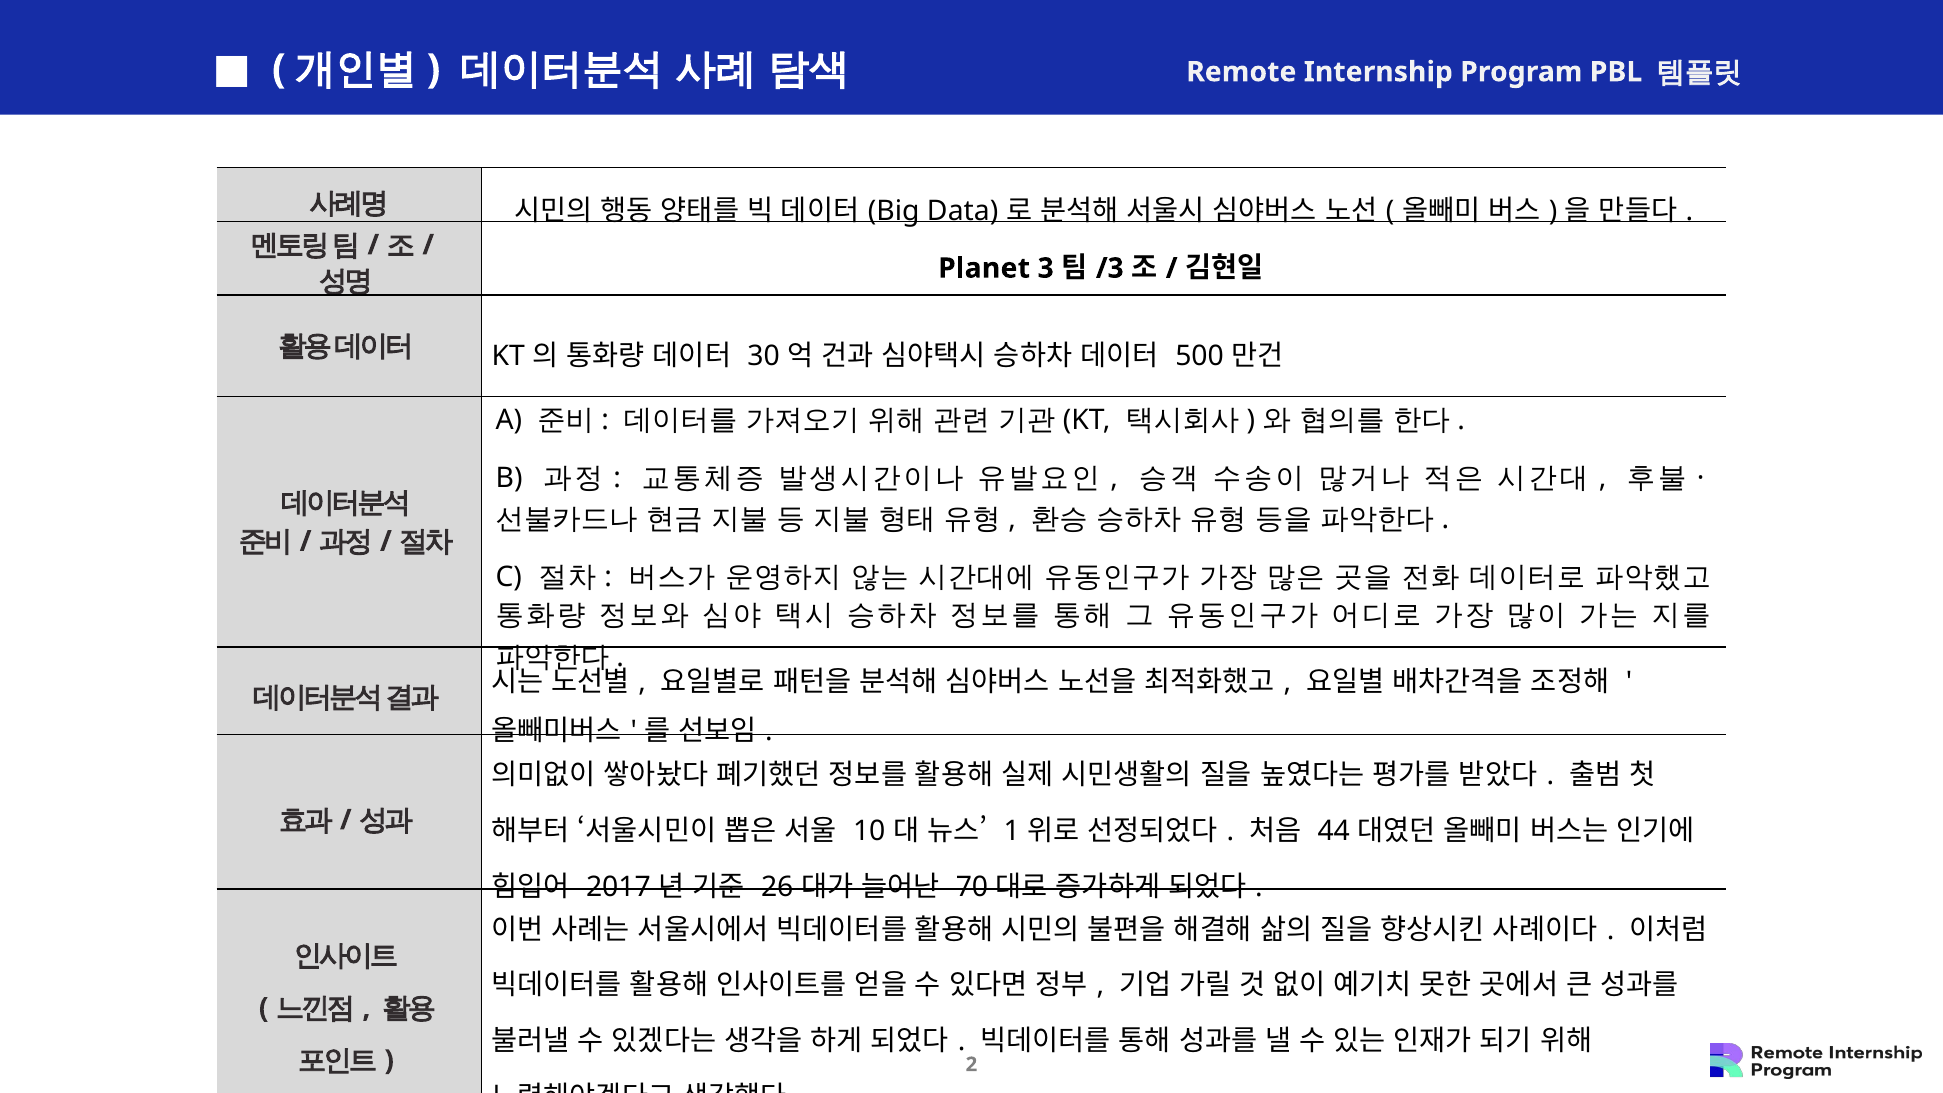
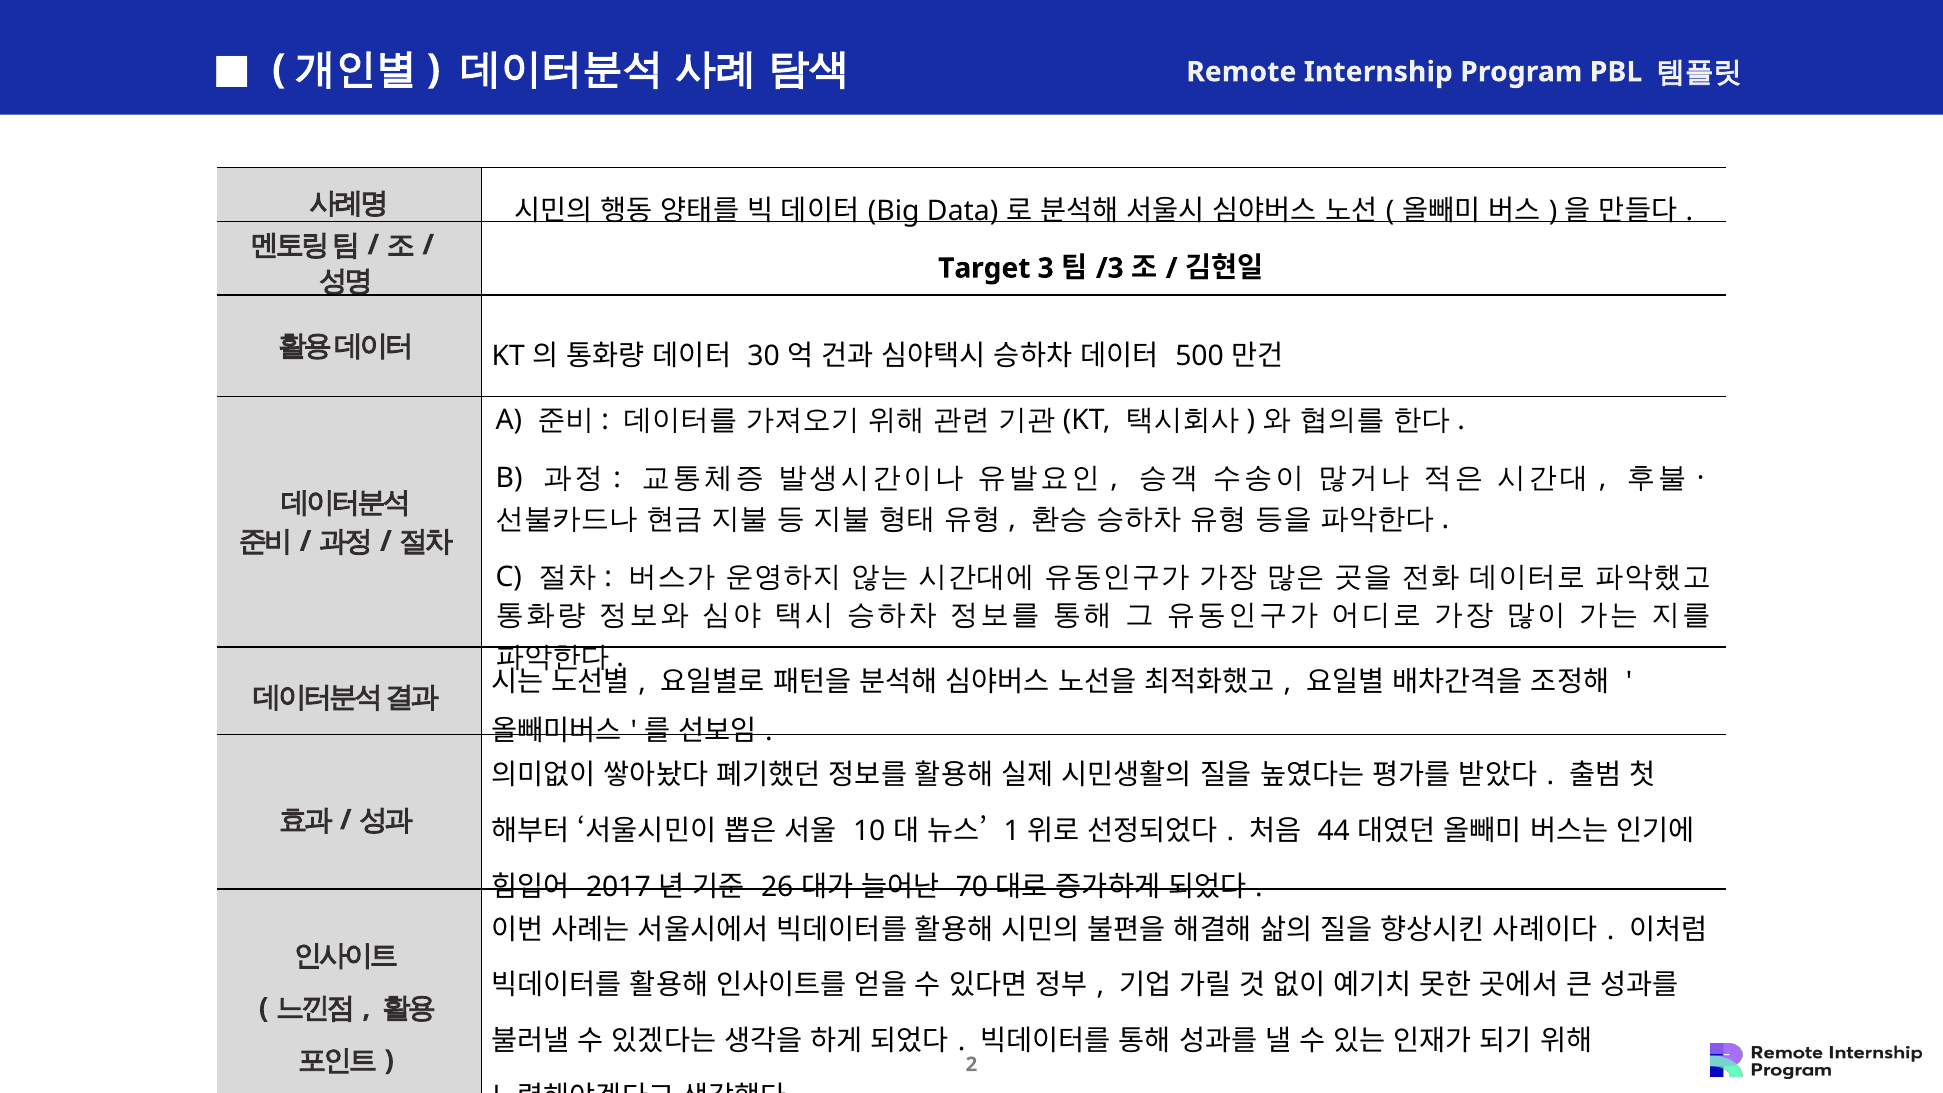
Planet: Planet -> Target (984, 268)
